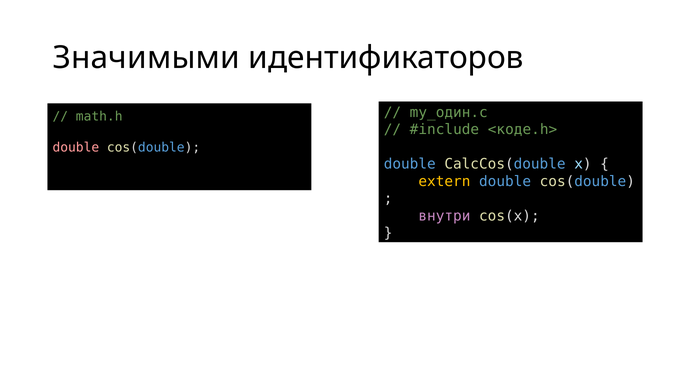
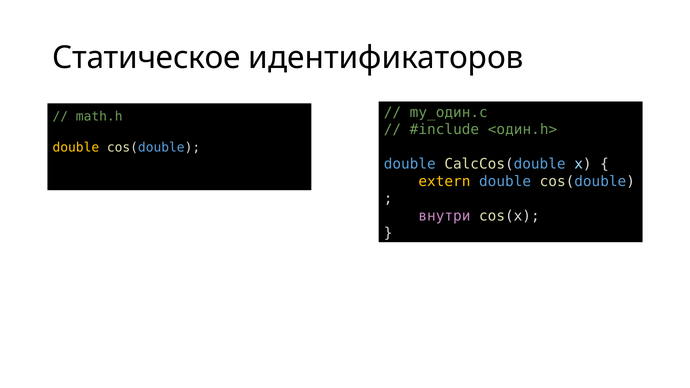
Значимыми: Значимыми -> Статическое (147, 58)
<коде.h>: <коде.h> -> <один.h> (523, 130)
double colour: pink -> yellow (76, 148)
